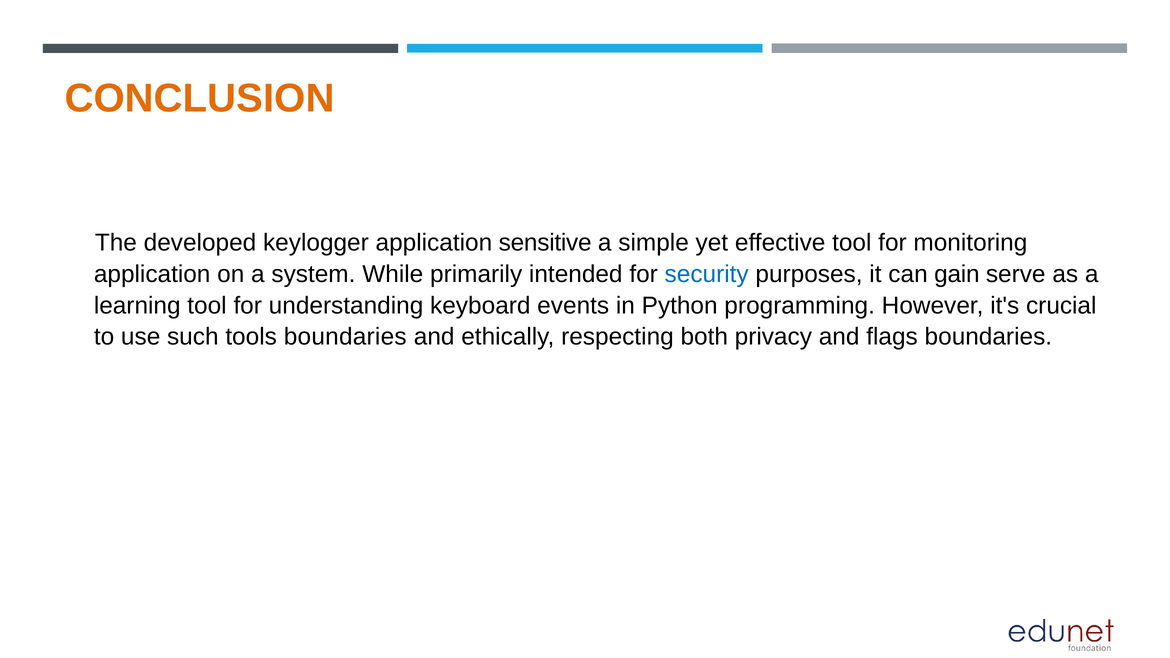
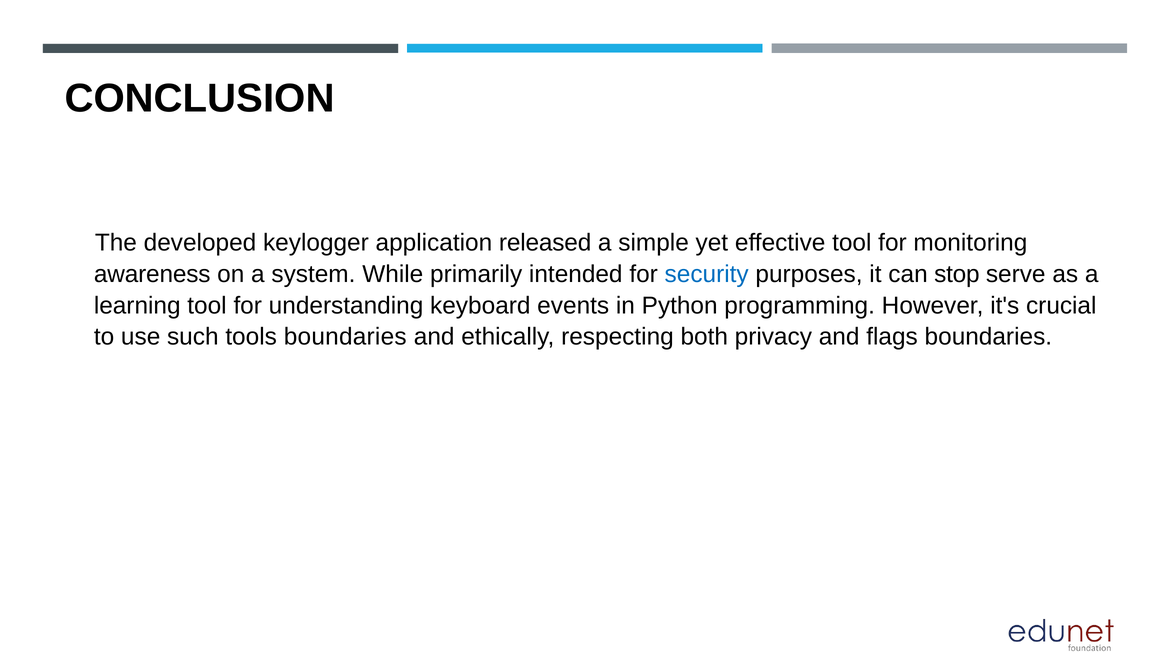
CONCLUSION colour: orange -> black (200, 99)
sensitive: sensitive -> released (545, 243)
application: application -> awareness (152, 274)
gain: gain -> stop (957, 274)
